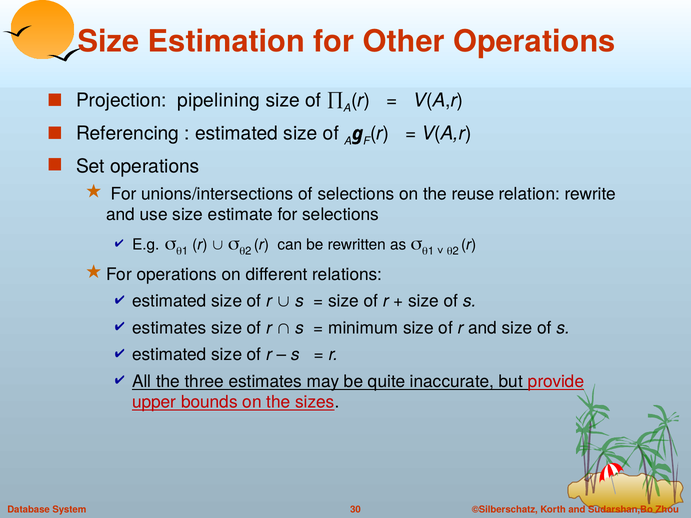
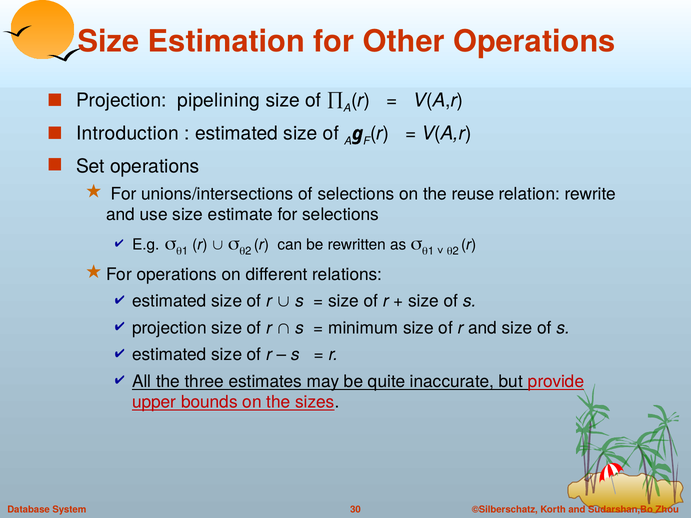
Referencing: Referencing -> Introduction (127, 133)
estimates: estimates -> projection (169, 328)
